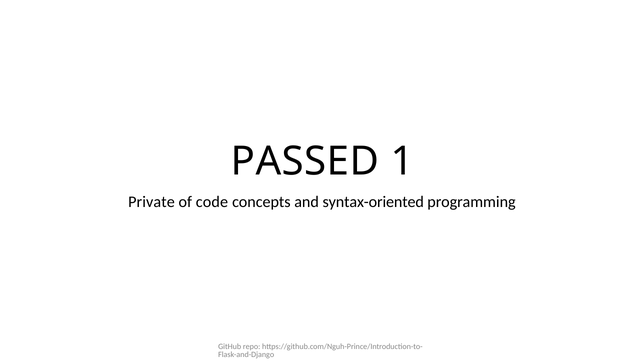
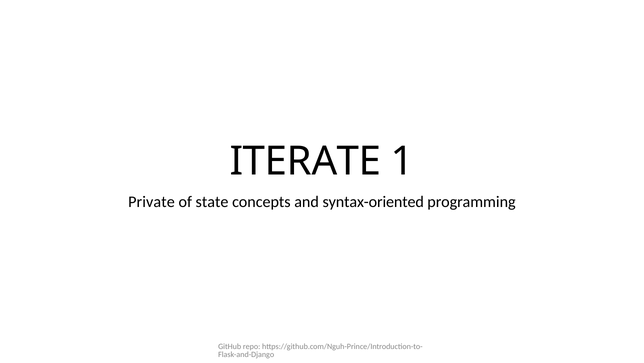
PASSED: PASSED -> ITERATE (305, 161)
code: code -> state (212, 201)
